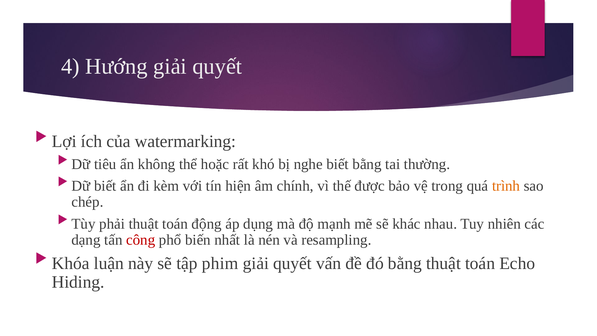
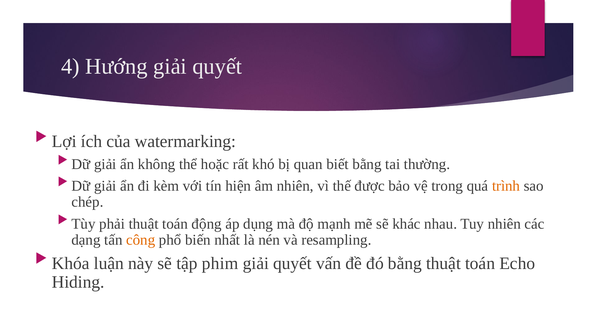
tiêu: tiêu -> giải (105, 164)
nghe: nghe -> quan (308, 164)
biết: biết -> giải (105, 186)
âm chính: chính -> nhiên (295, 186)
công colour: red -> orange (141, 240)
